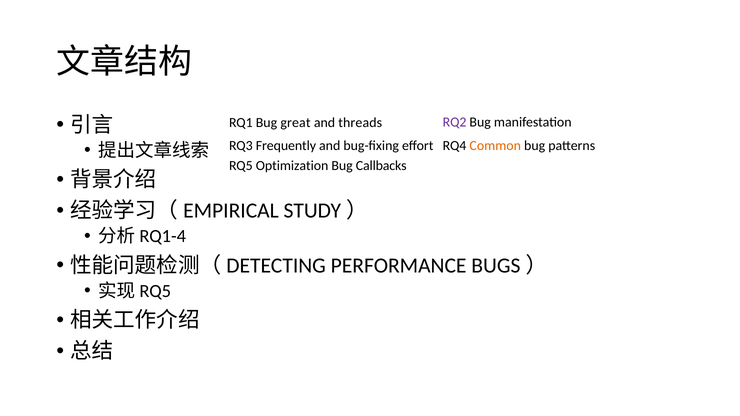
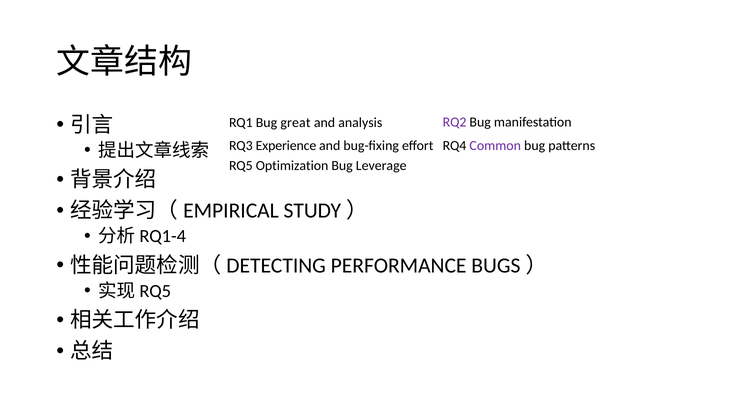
threads: threads -> analysis (360, 123)
Frequently: Frequently -> Experience (286, 146)
Common colour: orange -> purple (495, 146)
Callbacks: Callbacks -> Leverage (381, 166)
